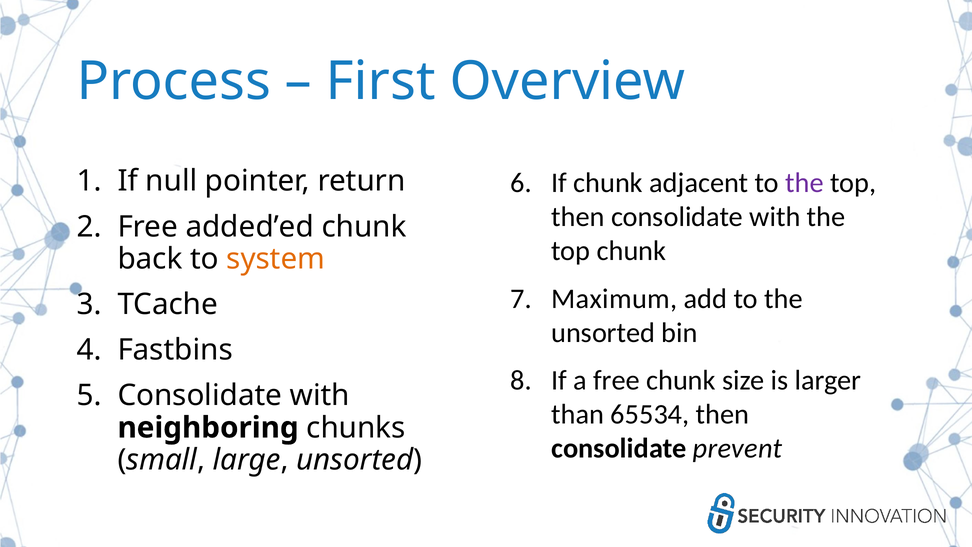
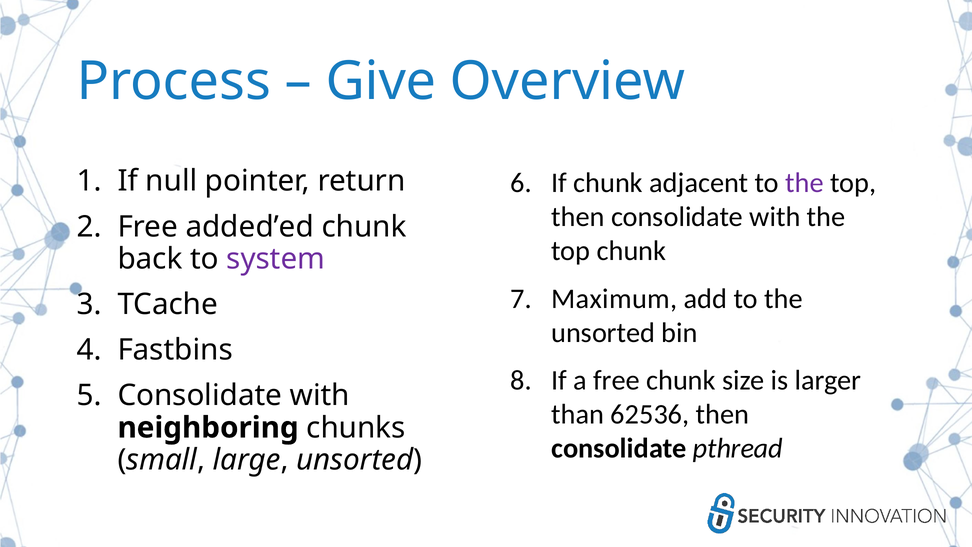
First: First -> Give (381, 82)
system colour: orange -> purple (276, 259)
65534: 65534 -> 62536 (650, 414)
prevent: prevent -> pthread (738, 448)
